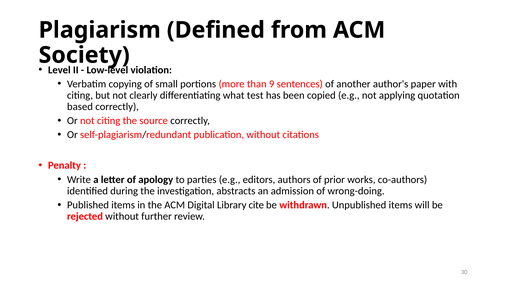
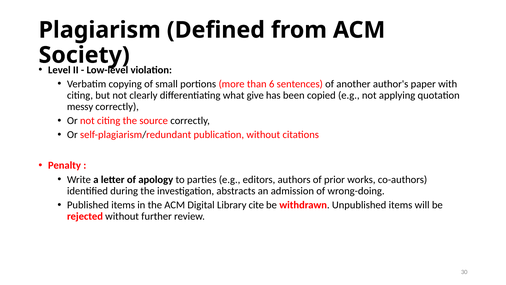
9: 9 -> 6 (272, 84)
test: test -> give (255, 95)
based: based -> messy (80, 107)
